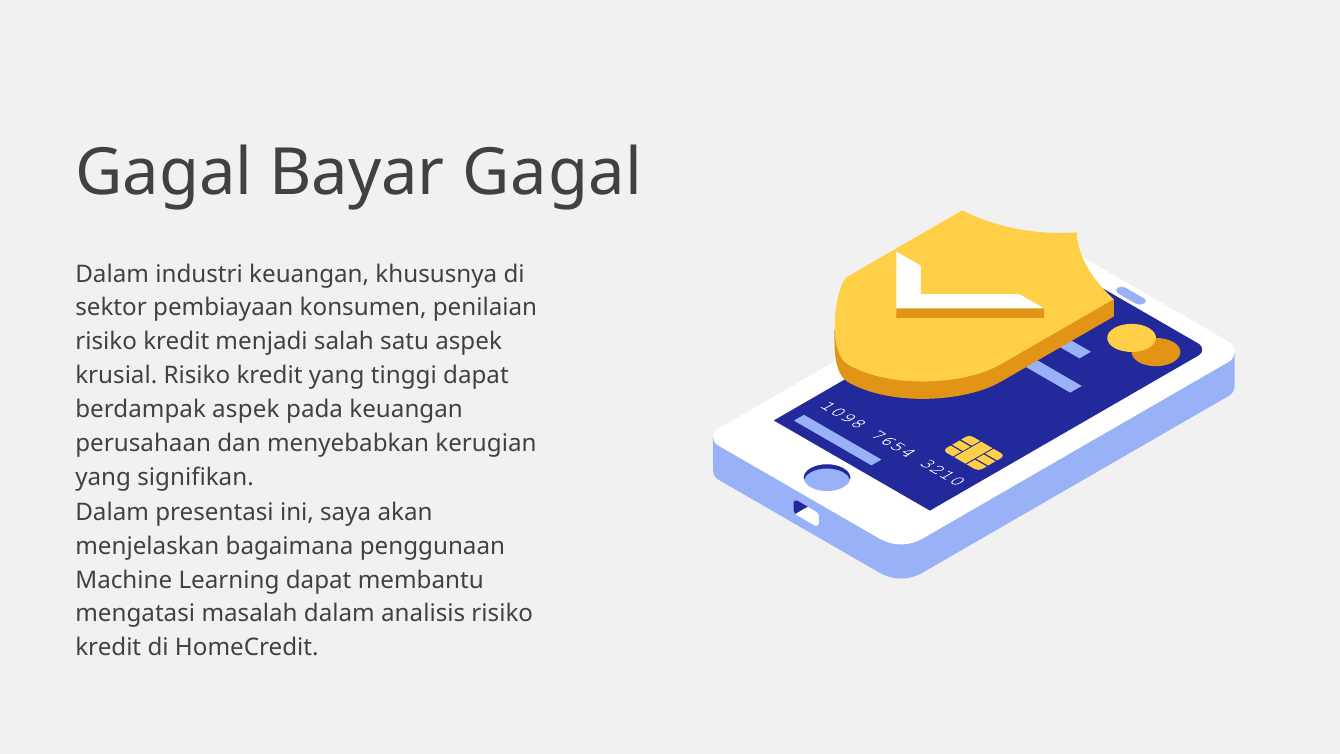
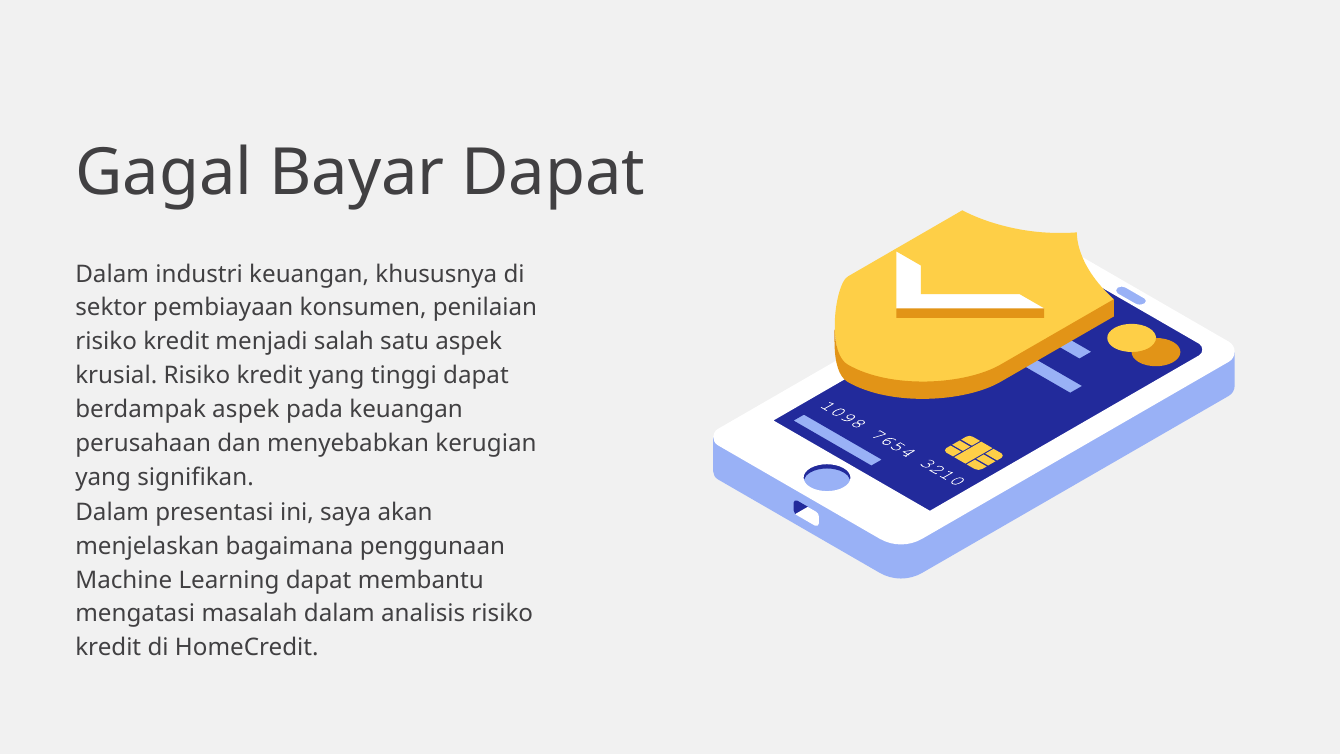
Bayar Gagal: Gagal -> Dapat (553, 173)
